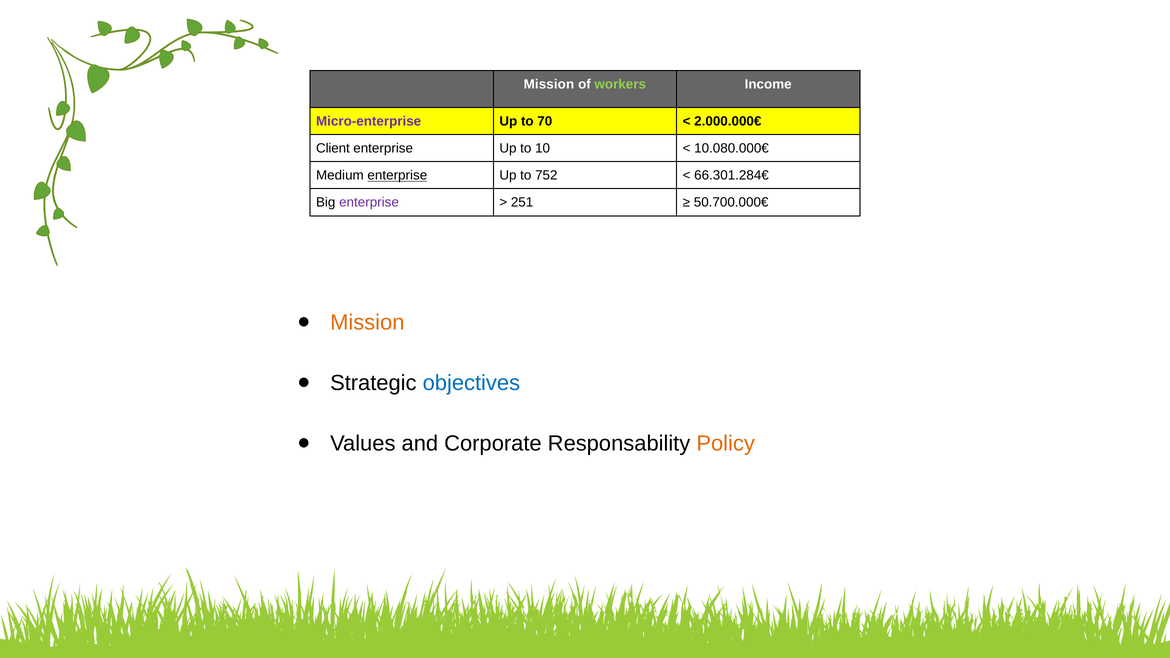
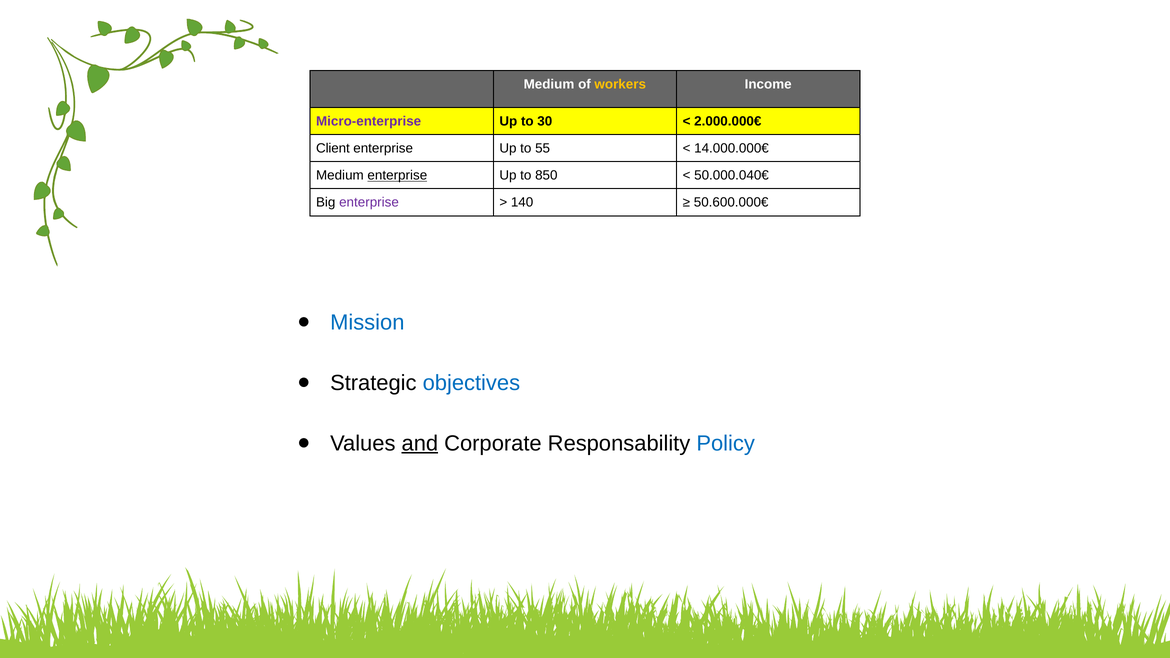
Mission: Mission -> Medium (549, 84)
workers colour: light green -> yellow (620, 84)
70: 70 -> 30 (545, 121)
10: 10 -> 55 (543, 148)
10.080.000€: 10.080.000€ -> 14.000.000€ (732, 148)
752: 752 -> 850 (546, 175)
66.301.284€: 66.301.284€ -> 50.000.040€ (732, 175)
251: 251 -> 140 (522, 203)
50.700.000€: 50.700.000€ -> 50.600.000€ (731, 203)
Mission colour: orange -> blue (367, 322)
and underline: none -> present (420, 443)
Policy colour: orange -> blue (726, 443)
